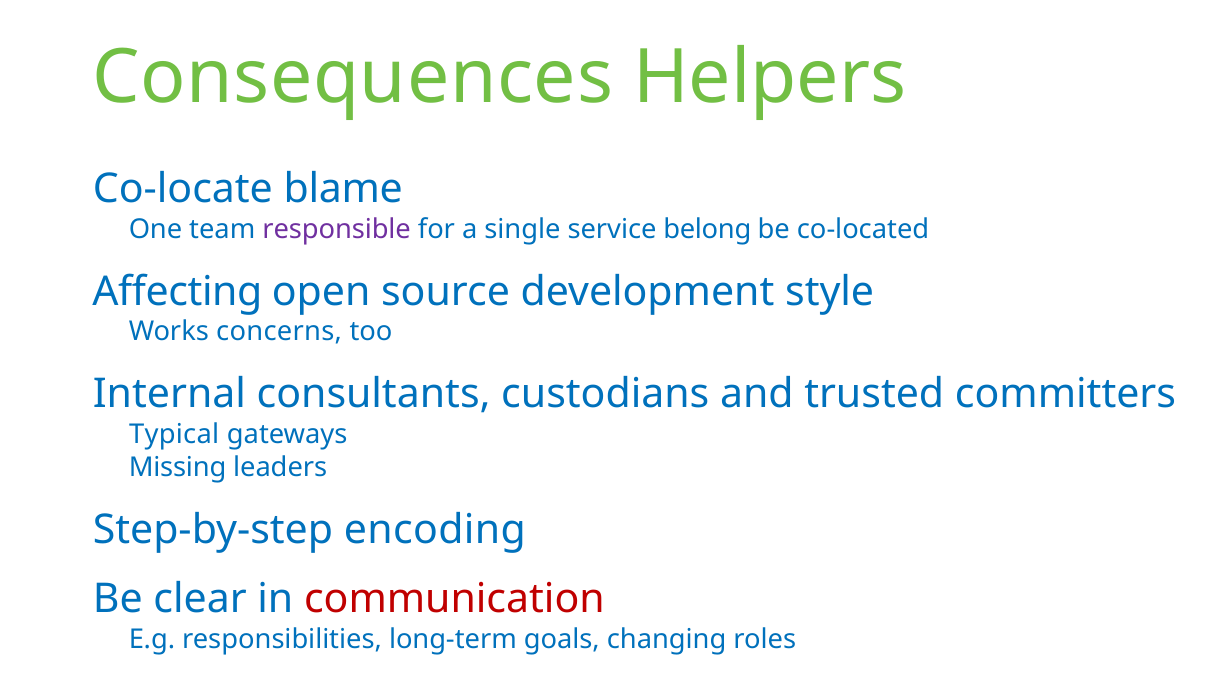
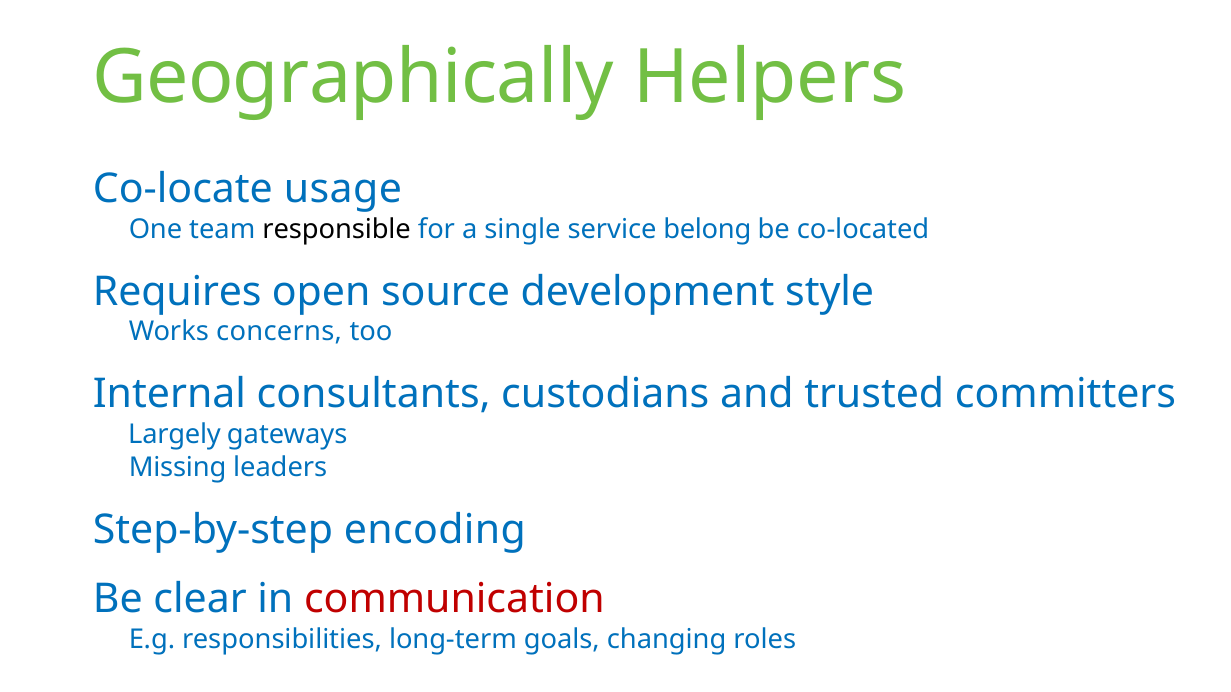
Consequences: Consequences -> Geographically (353, 77)
blame: blame -> usage (343, 190)
responsible colour: purple -> black (337, 230)
Affecting: Affecting -> Requires (177, 292)
Typical: Typical -> Largely (174, 435)
